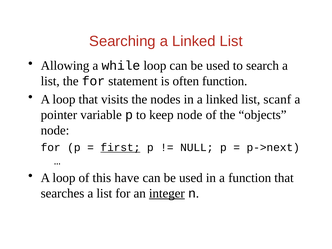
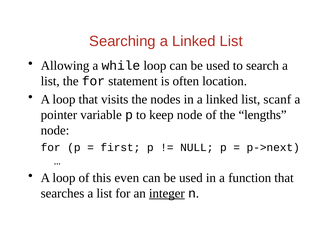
often function: function -> location (225, 81)
objects: objects -> lengths (263, 115)
first underline: present -> none (120, 147)
have: have -> even (127, 178)
